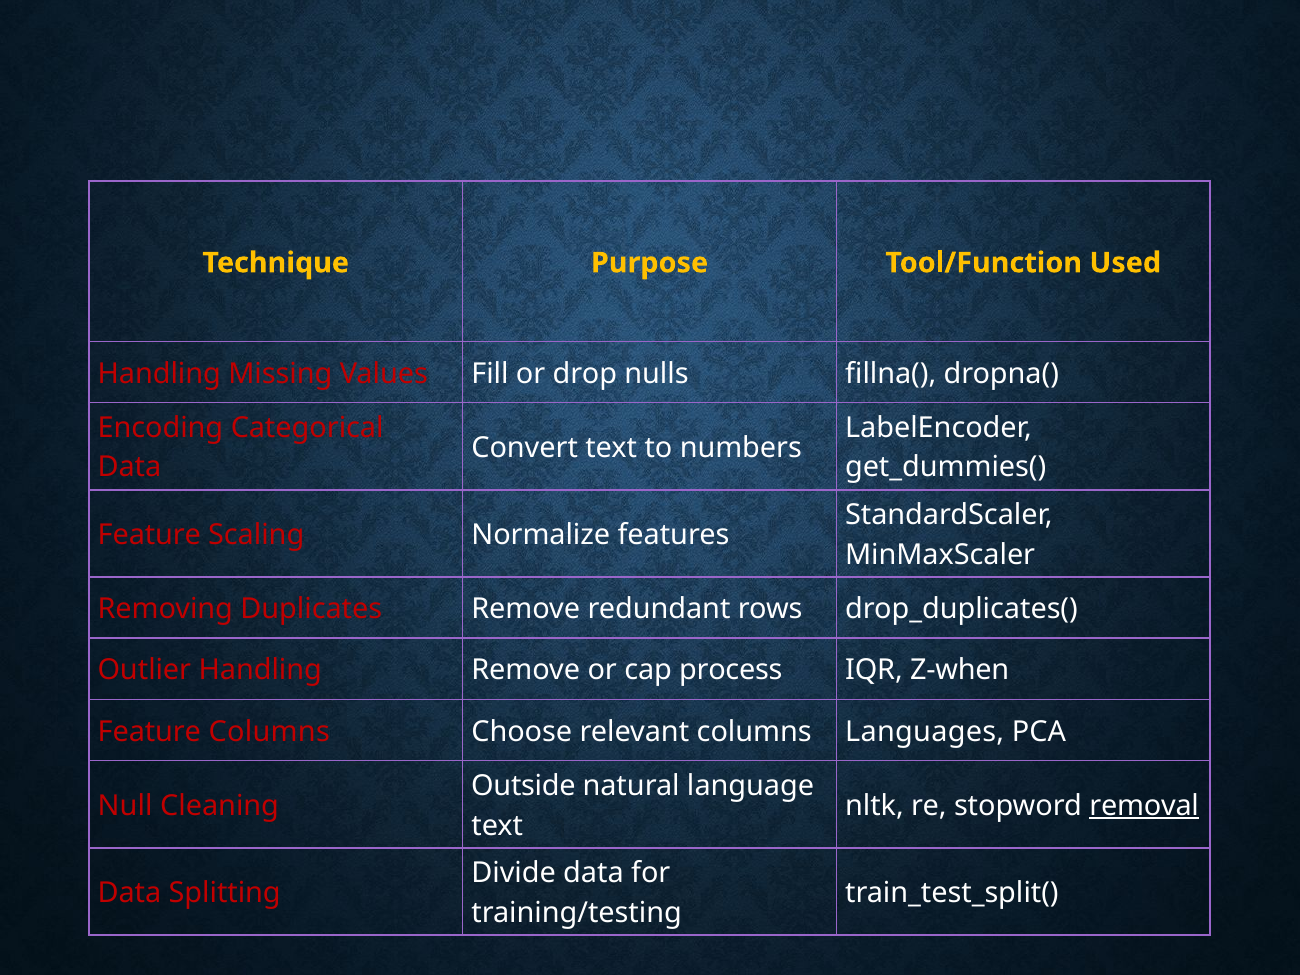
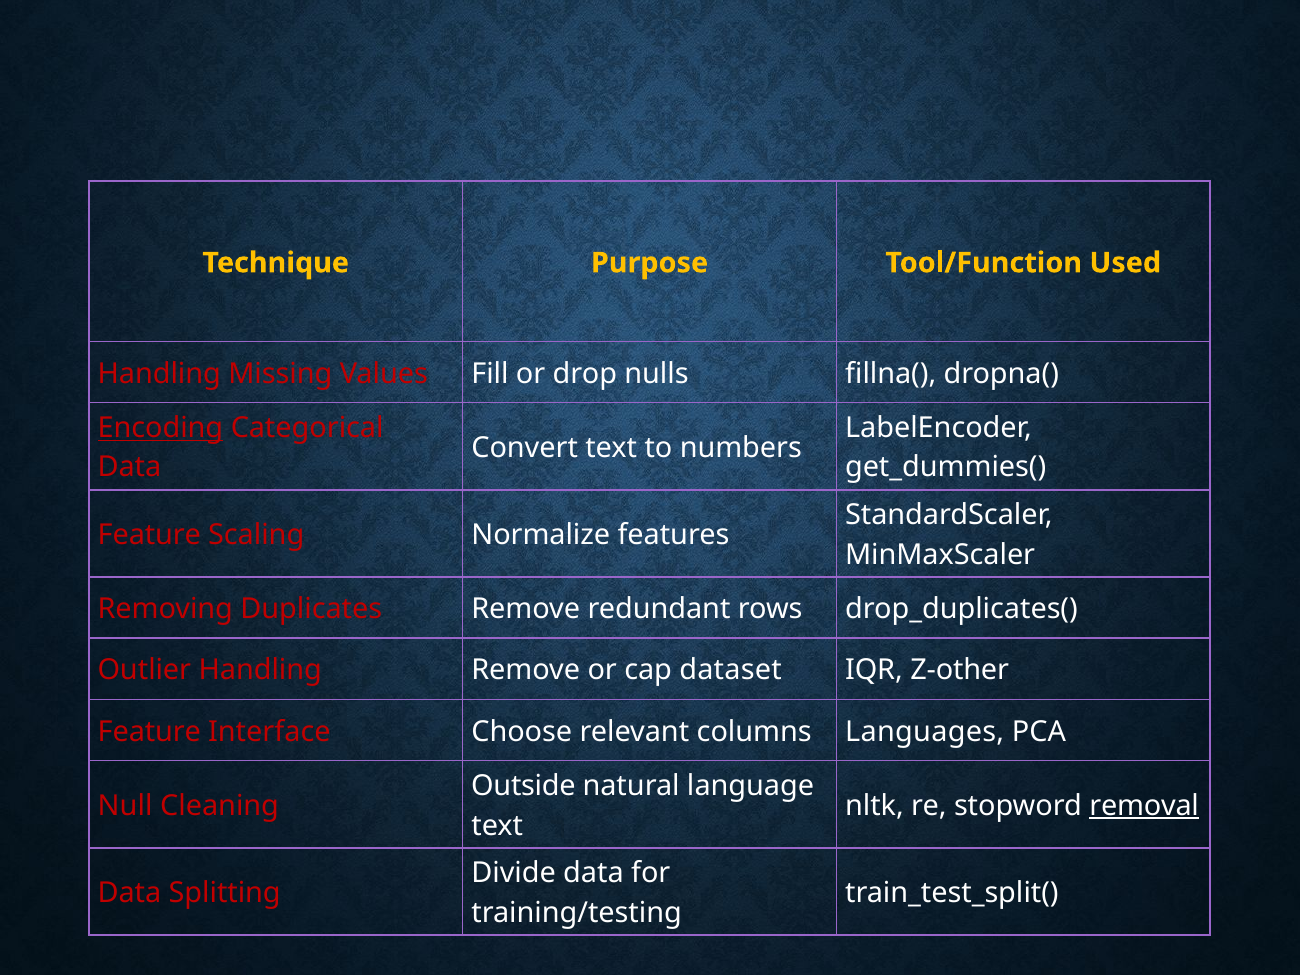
Encoding underline: none -> present (160, 428)
process: process -> dataset (731, 670)
Z-when: Z-when -> Z-other (960, 670)
Feature Columns: Columns -> Interface (269, 732)
